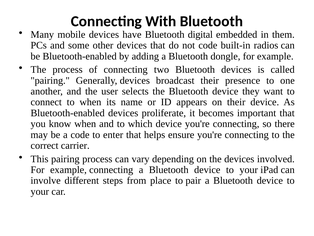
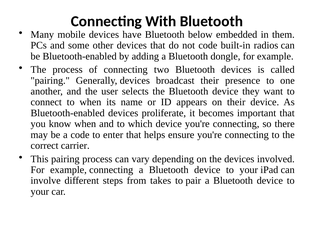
digital: digital -> below (200, 34)
place: place -> takes (161, 180)
